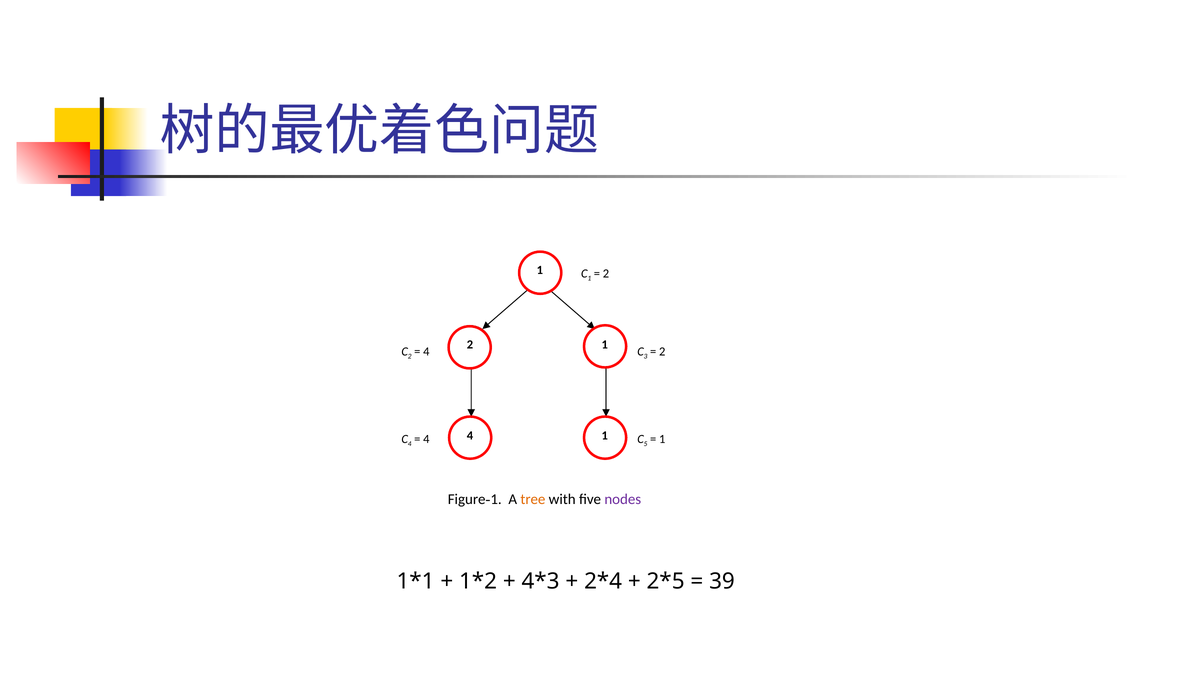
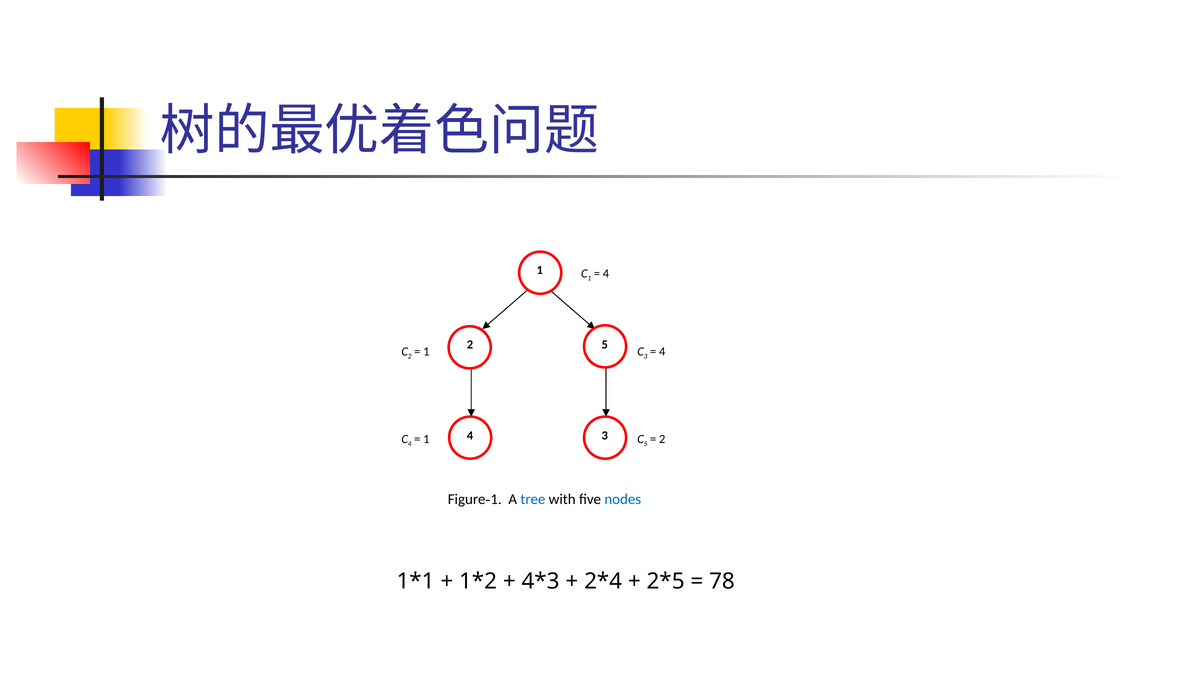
2: 2 -> 4 (606, 274)
2 1: 1 -> 5 (605, 344)
4: 4 -> 1 (426, 351)
2: 2 -> 4 (662, 351)
4 1: 1 -> 3 (605, 436)
4: 4 -> 1 (426, 439)
1: 1 -> 2 (662, 439)
tree colour: orange -> blue (533, 499)
nodes colour: purple -> blue (623, 499)
39: 39 -> 78 (722, 581)
